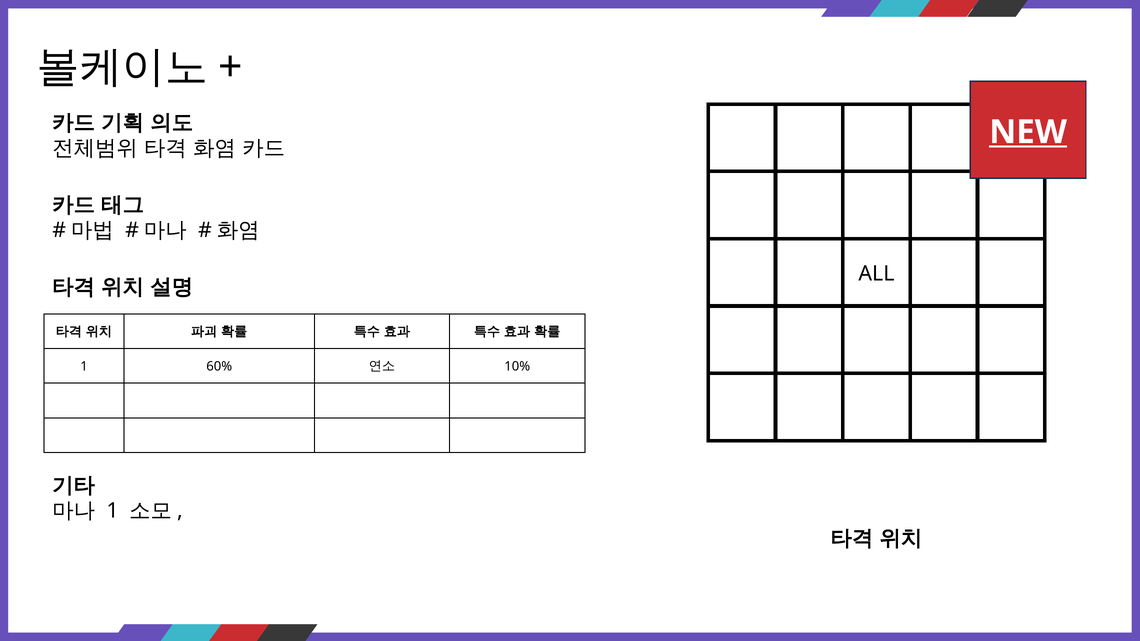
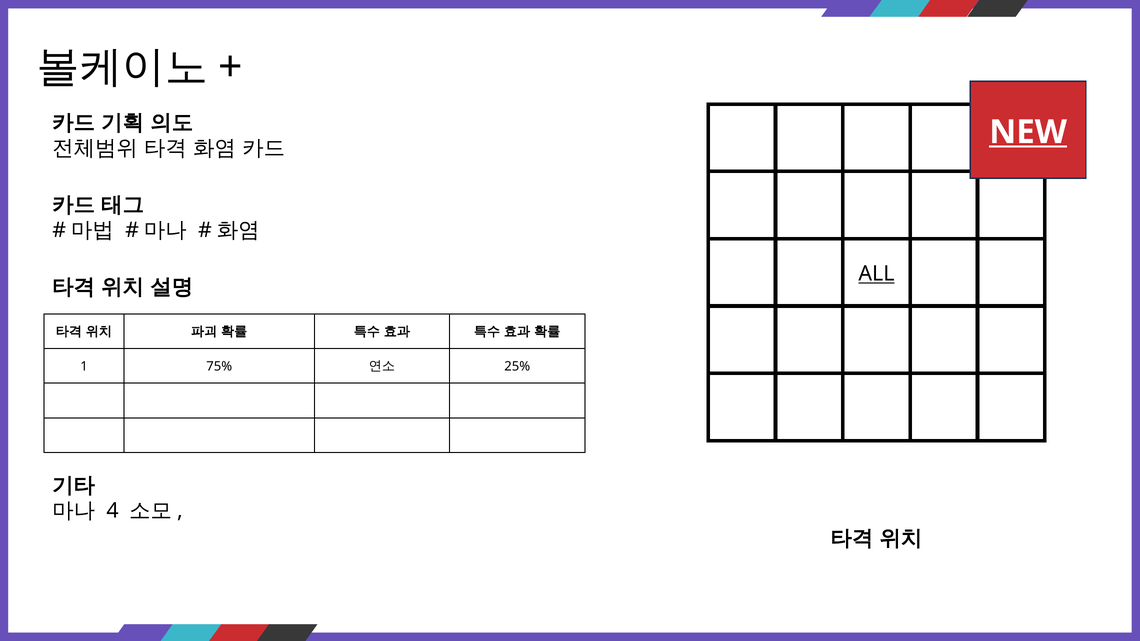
ALL underline: none -> present (876, 274)
60%: 60% -> 75% (219, 367)
10%: 10% -> 25% (517, 367)
1: 1 -> 4 (113, 511)
